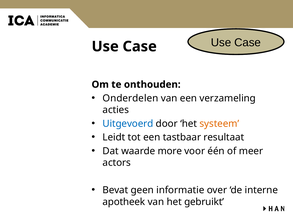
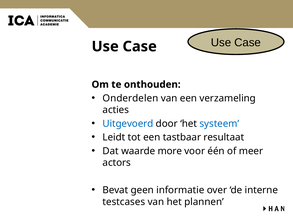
systeem colour: orange -> blue (219, 123)
apotheek: apotheek -> testcases (124, 202)
gebruikt: gebruikt -> plannen (204, 202)
